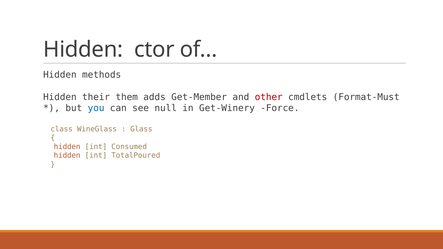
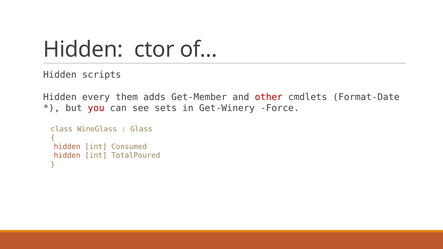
methods: methods -> scripts (102, 75)
their: their -> every (96, 97)
Format-Must: Format-Must -> Format-Date (366, 97)
you colour: blue -> red (96, 108)
null: null -> sets (166, 108)
